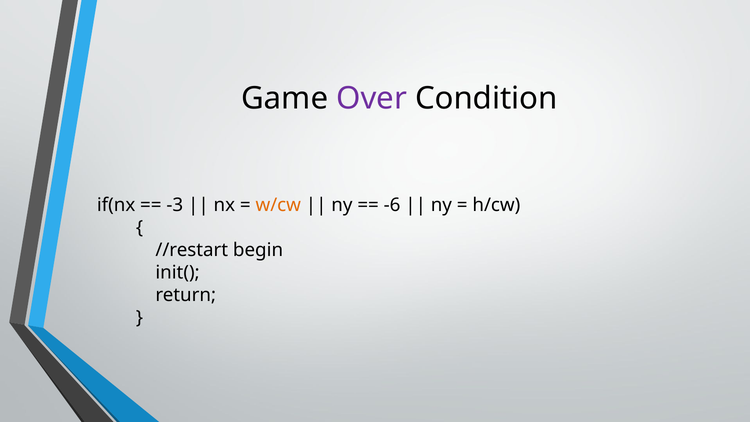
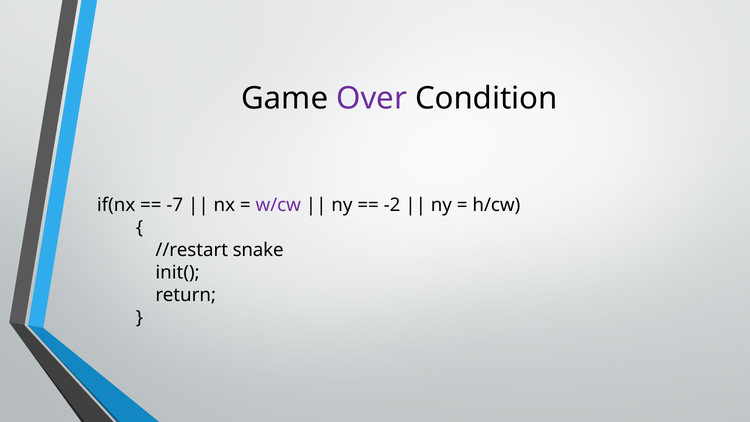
-3: -3 -> -7 (175, 205)
w/cw colour: orange -> purple (278, 205)
-6: -6 -> -2 (392, 205)
begin: begin -> snake (258, 250)
